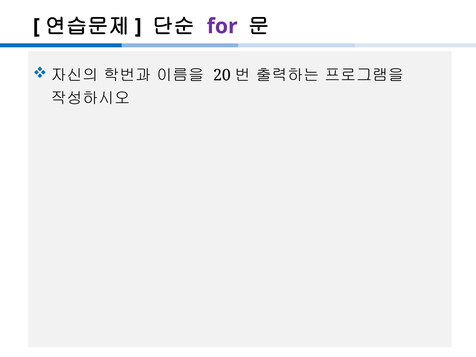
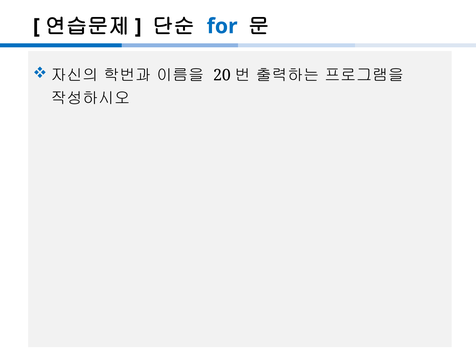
for colour: purple -> blue (222, 26)
